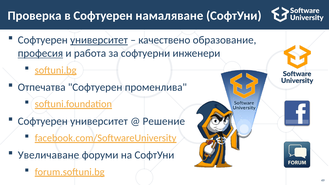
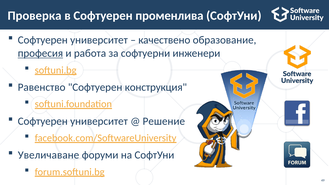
намаляване: намаляване -> променлива (169, 16)
университет underline: present -> none (99, 40)
Отпечатва: Отпечатва -> Равенство (42, 87)
променлива: променлива -> конструкция (156, 87)
